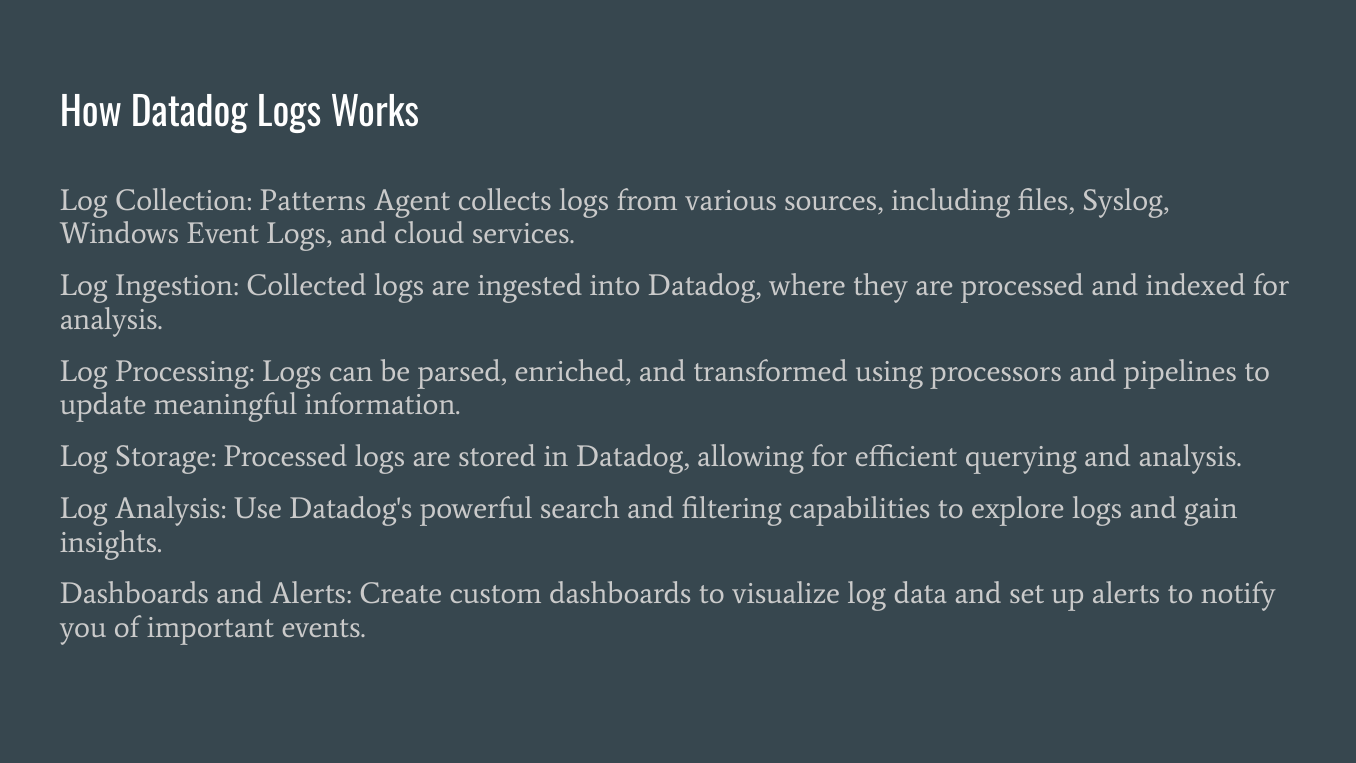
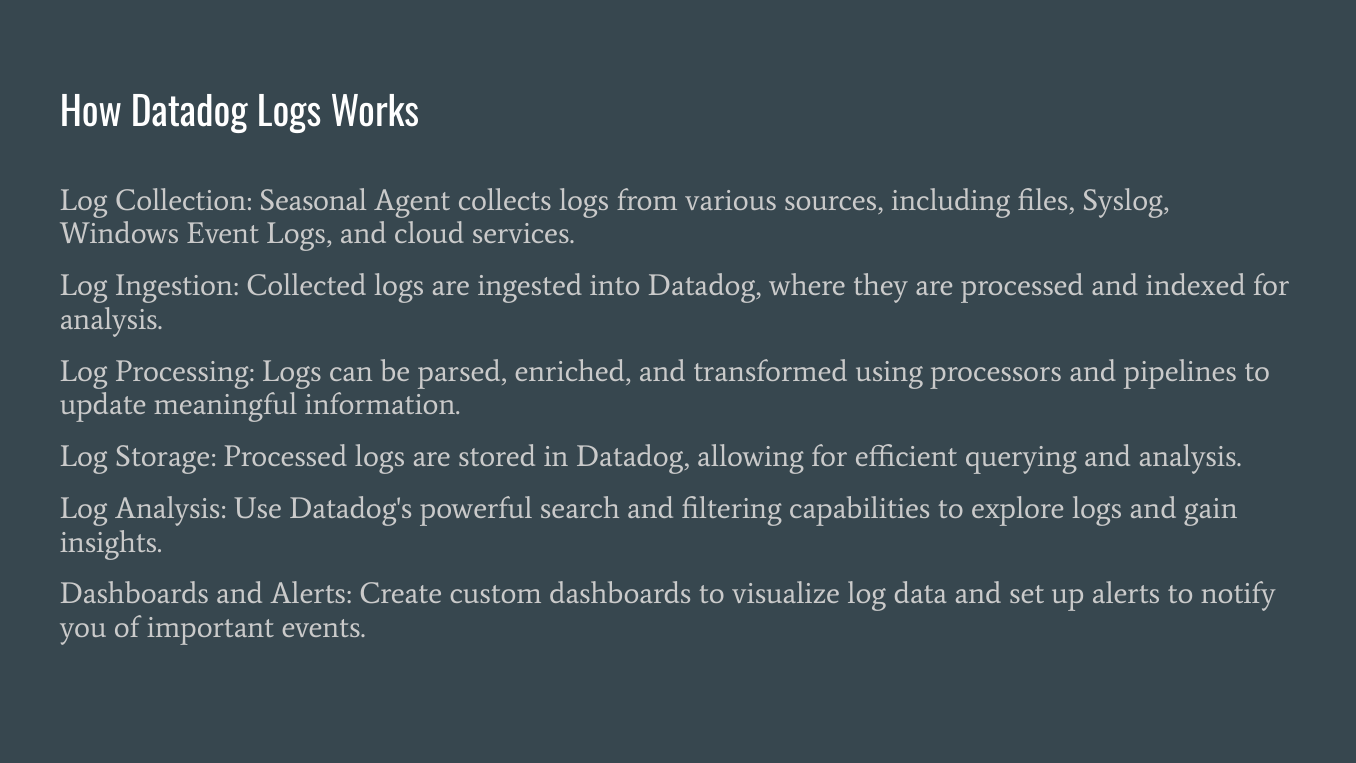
Patterns: Patterns -> Seasonal (313, 200)
